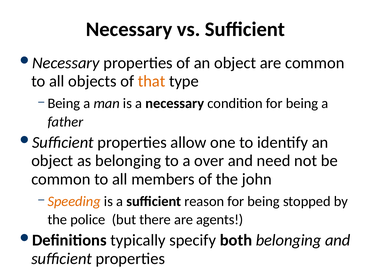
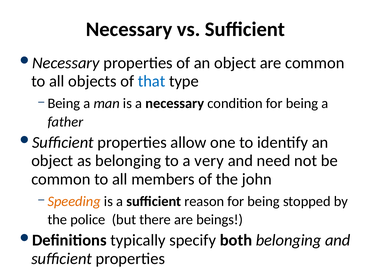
that colour: orange -> blue (152, 81)
over: over -> very (209, 161)
agents: agents -> beings (220, 220)
